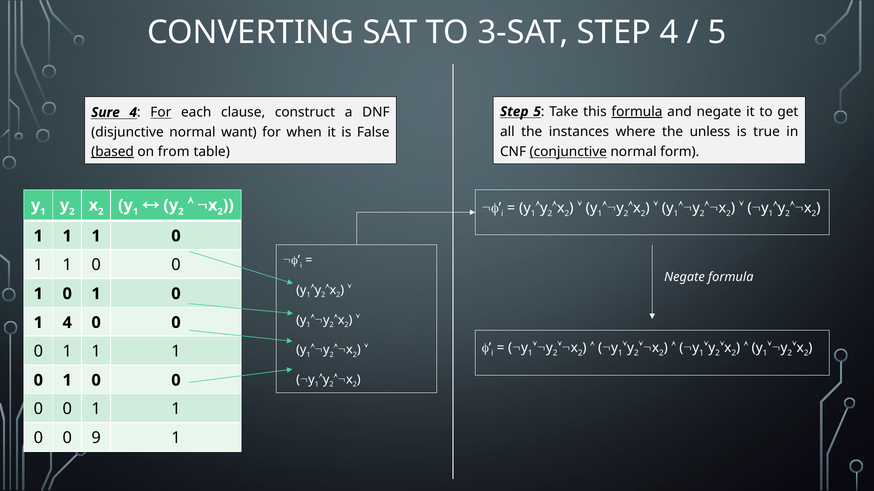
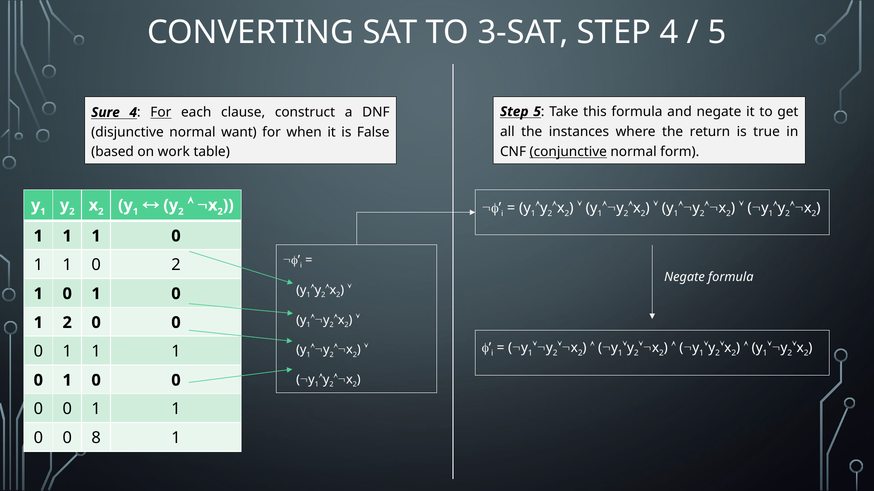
formula underline: present -> none (637, 112)
unless: unless -> return (710, 132)
based underline: present -> none (113, 152)
from: from -> work (174, 152)
0: 0 -> 2 (176, 265)
1 4: 4 -> 2 (67, 323)
9: 9 -> 8 (96, 438)
